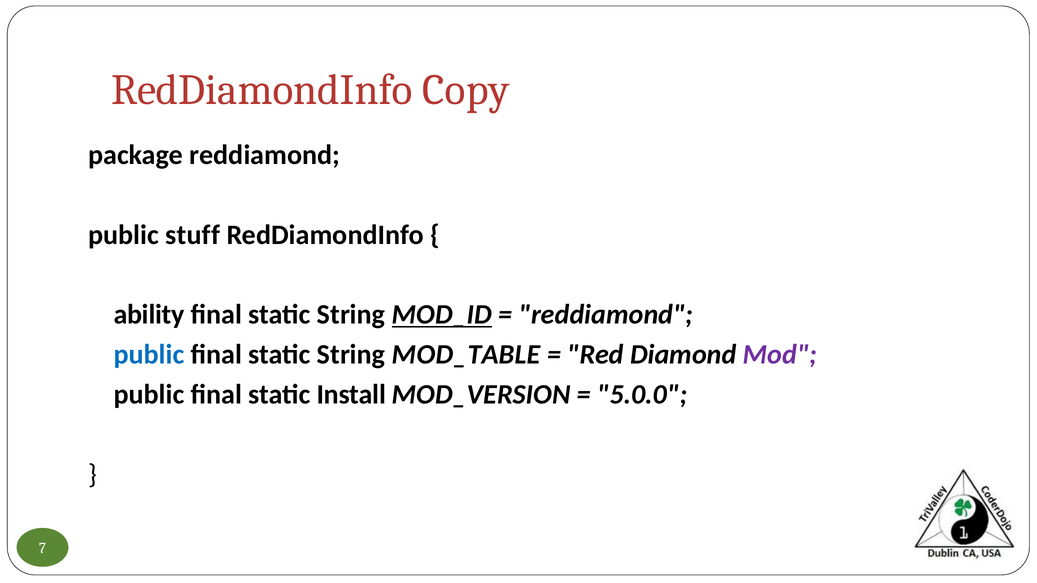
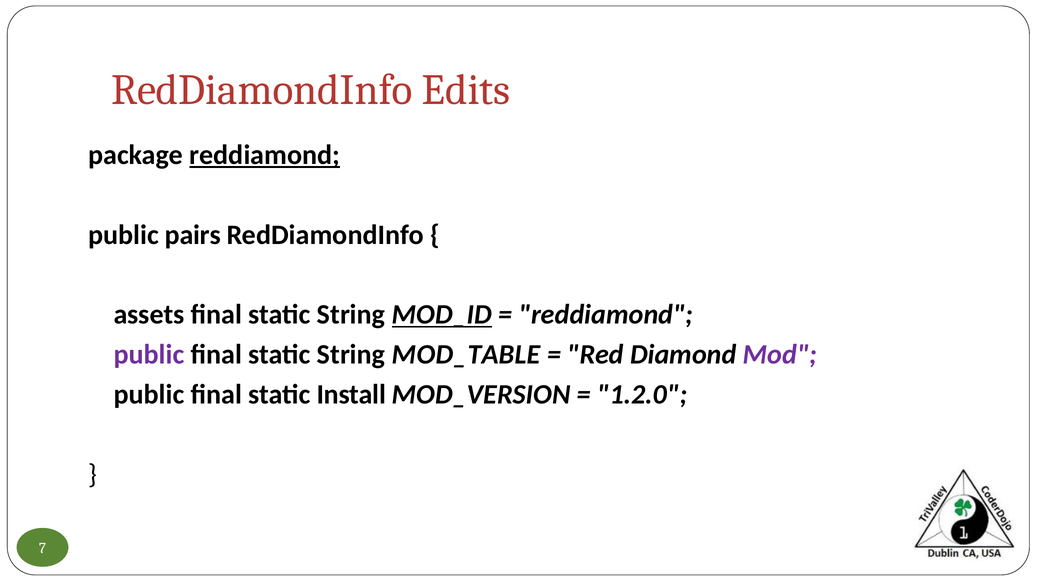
Copy: Copy -> Edits (466, 90)
reddiamond underline: none -> present (265, 155)
stuff: stuff -> pairs (193, 235)
ability: ability -> assets (149, 315)
public colour: blue -> purple (149, 355)
5.0.0: 5.0.0 -> 1.2.0 (642, 395)
